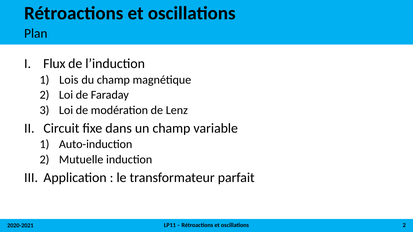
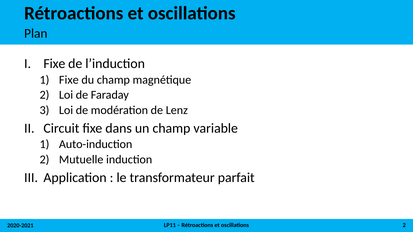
Flux: Flux -> Fixe (54, 64)
Lois: Lois -> Fixe (69, 80)
